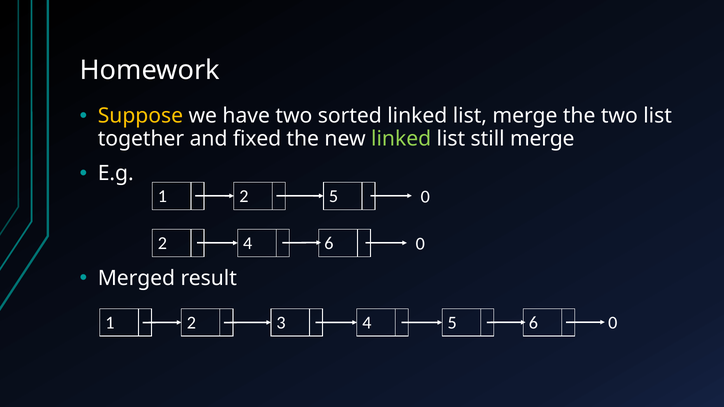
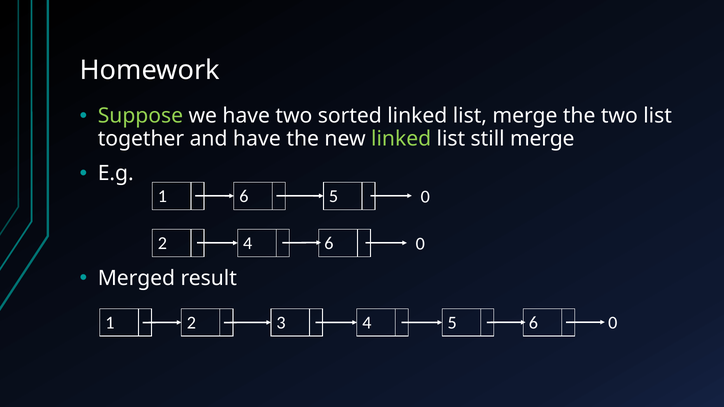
Suppose colour: yellow -> light green (140, 116)
and fixed: fixed -> have (257, 139)
2: 2 -> 6 (244, 196)
